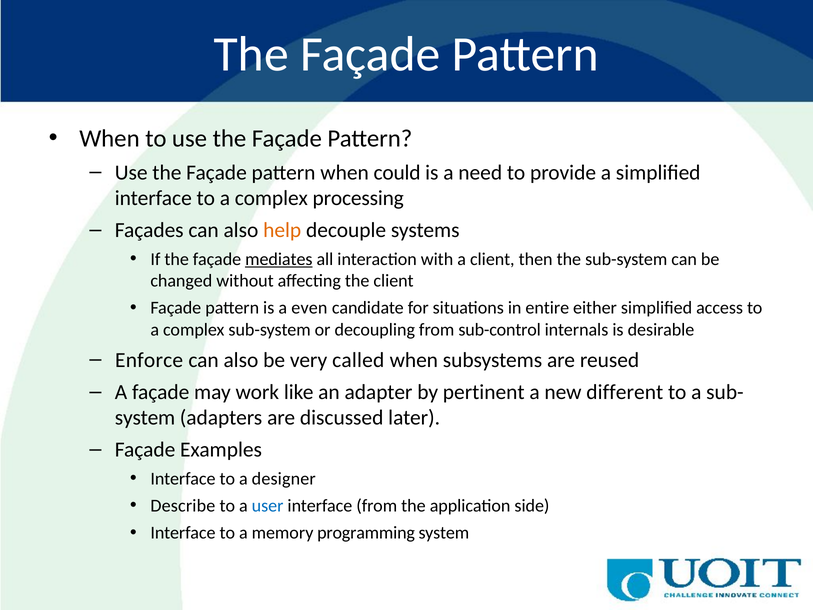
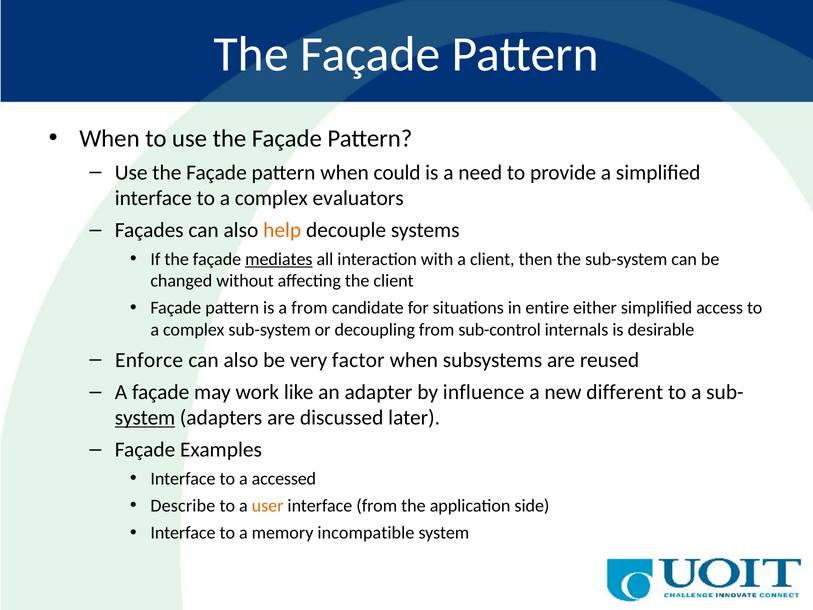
processing: processing -> evaluators (358, 198)
a even: even -> from (309, 308)
called: called -> factor (358, 360)
pertinent: pertinent -> influence (484, 392)
system underline: none -> present (145, 418)
designer: designer -> accessed (284, 479)
user colour: blue -> orange (268, 506)
programming: programming -> incompatible (366, 533)
